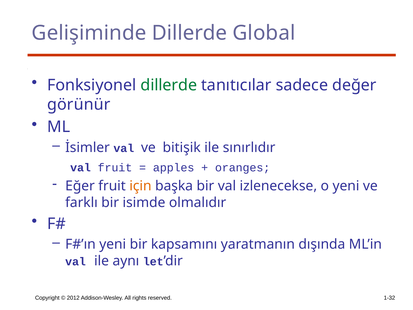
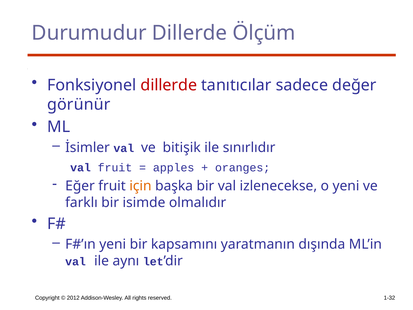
Gelişiminde: Gelişiminde -> Durumudur (89, 33)
Global: Global -> Ölçüm (264, 33)
dillerde colour: green -> red (169, 85)
